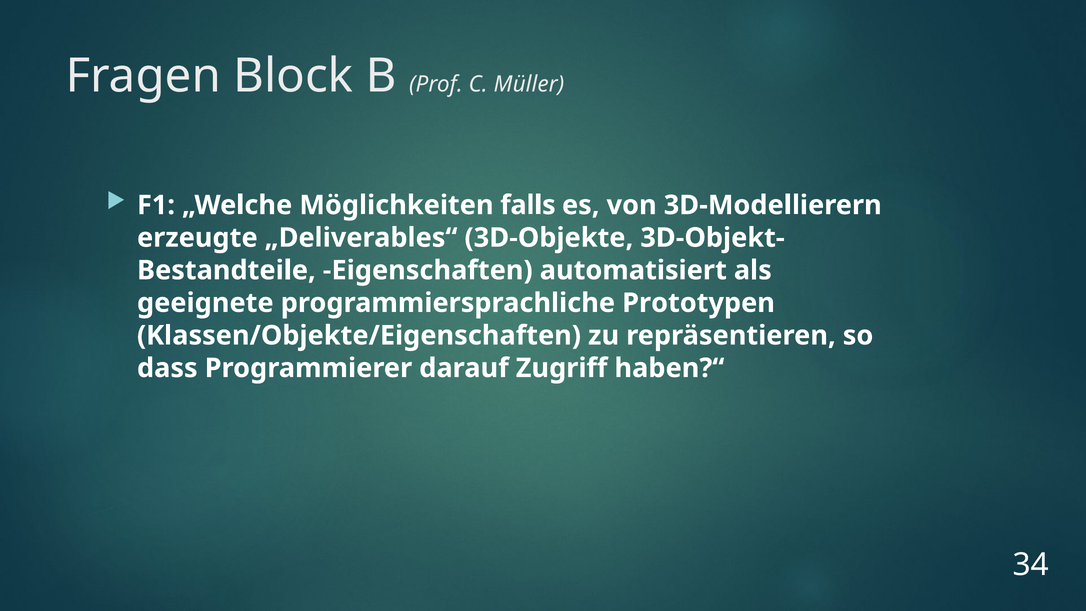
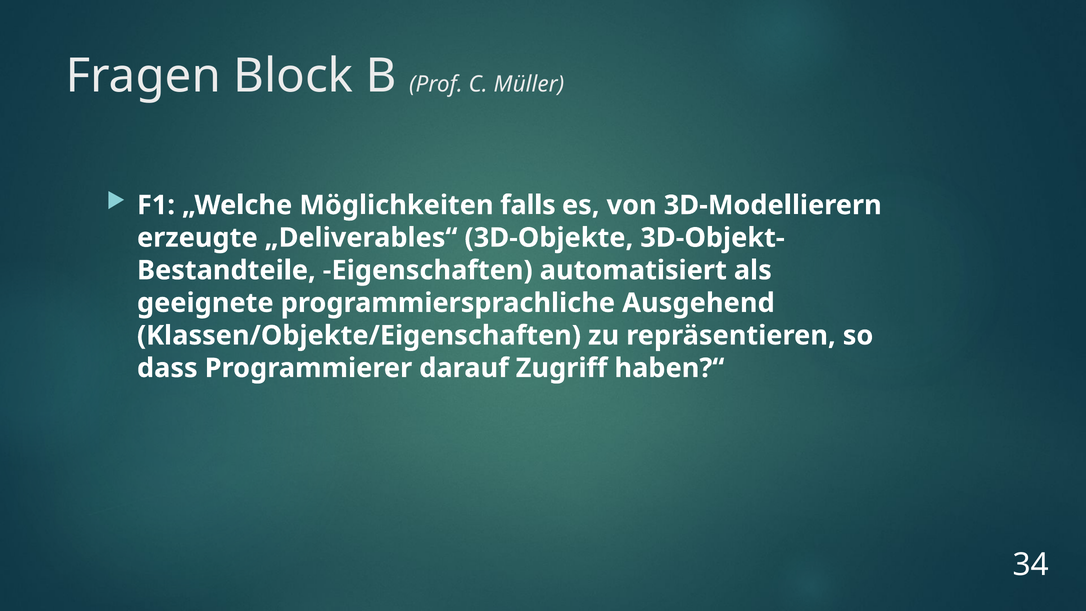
Prototypen: Prototypen -> Ausgehend (698, 303)
